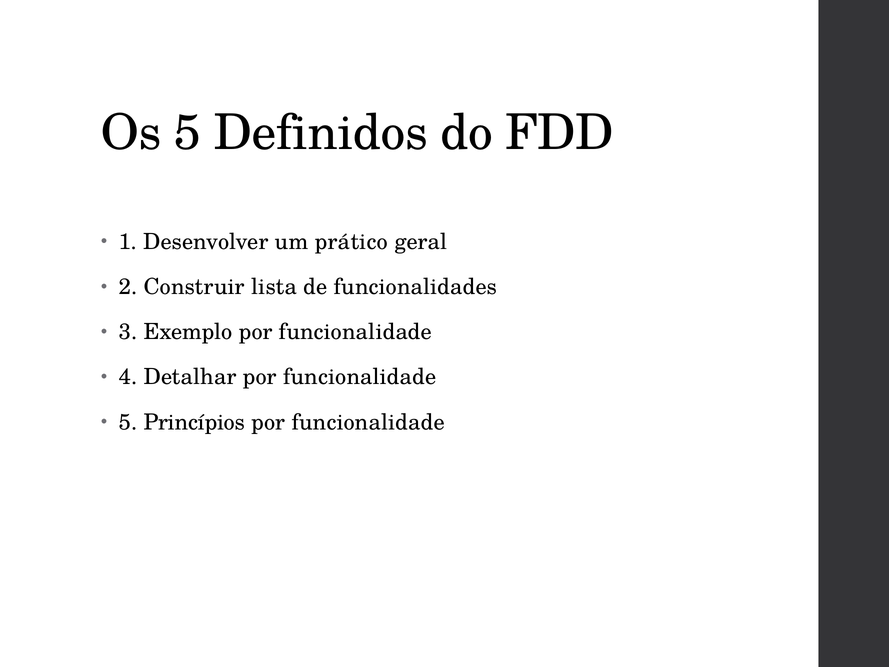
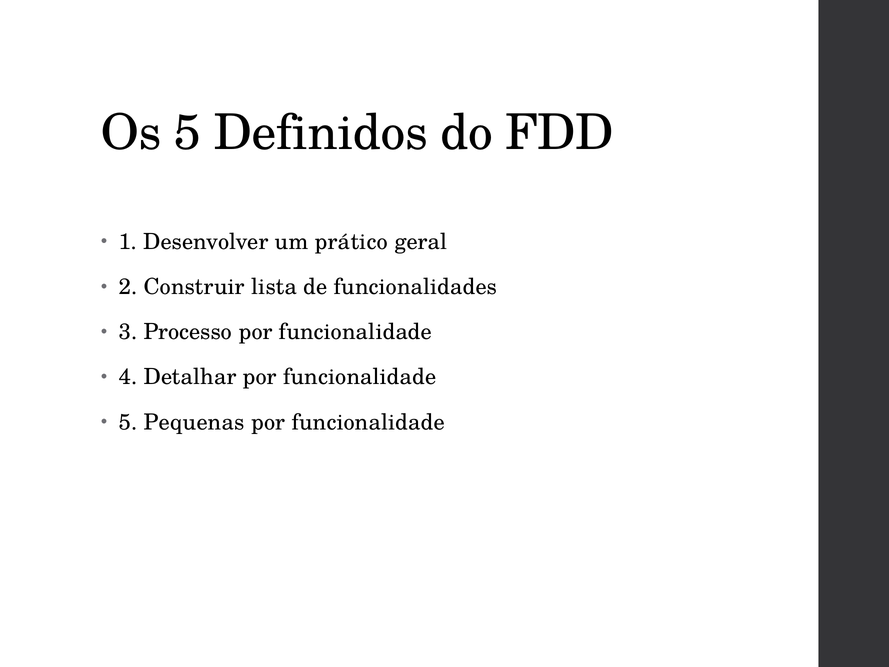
Exemplo: Exemplo -> Processo (188, 332)
Princípios: Princípios -> Pequenas (194, 422)
